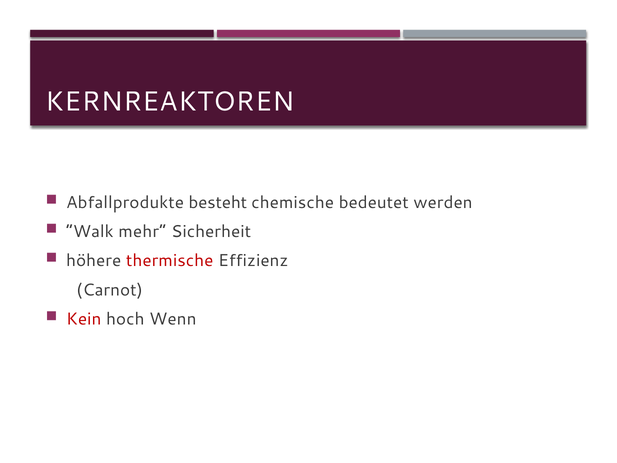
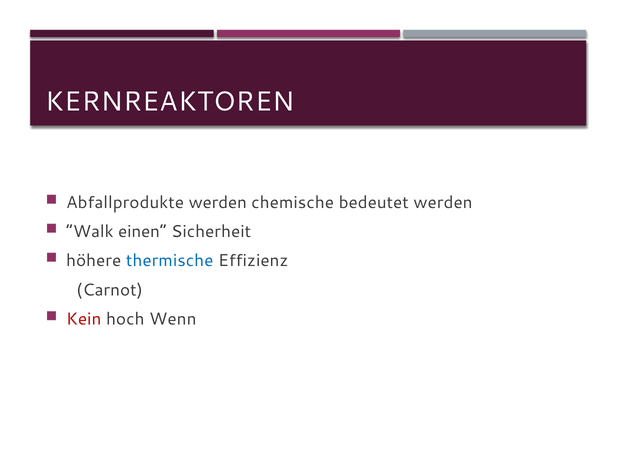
Abfallprodukte besteht: besteht -> werden (218, 202)
mehr: mehr -> einen (142, 231)
thermische colour: red -> blue (170, 261)
